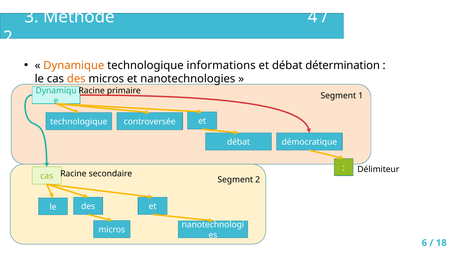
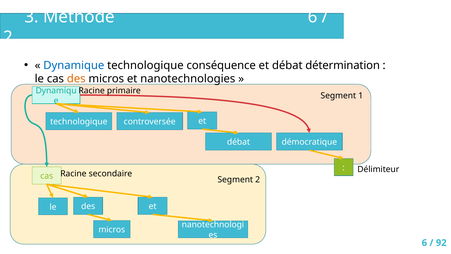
Méthode 4: 4 -> 6 (313, 17)
Dynamique colour: orange -> blue (74, 65)
informations: informations -> conséquence (221, 65)
18: 18 -> 92 (441, 243)
